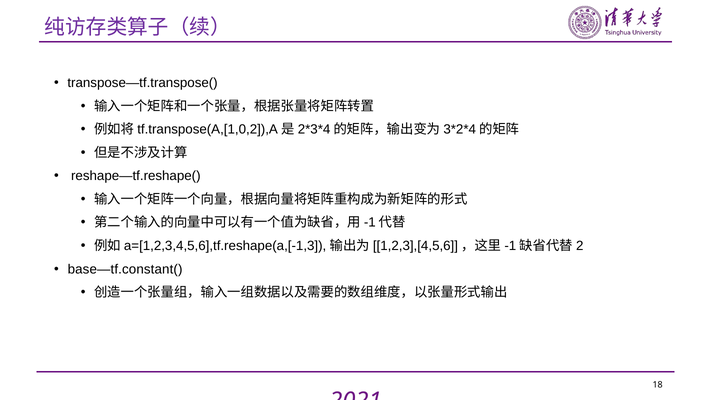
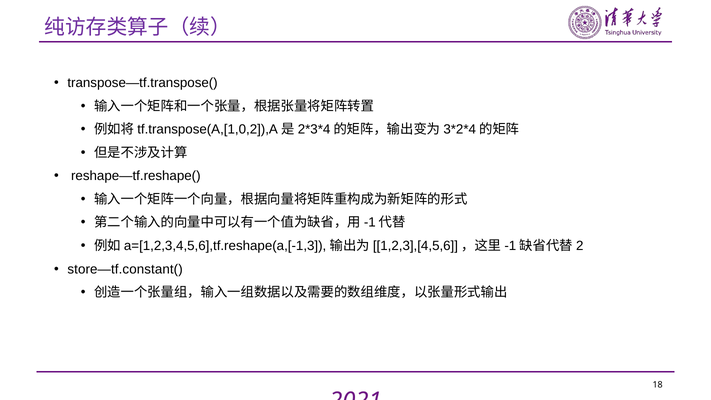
base—tf.constant(: base—tf.constant( -> store—tf.constant( (125, 269)
